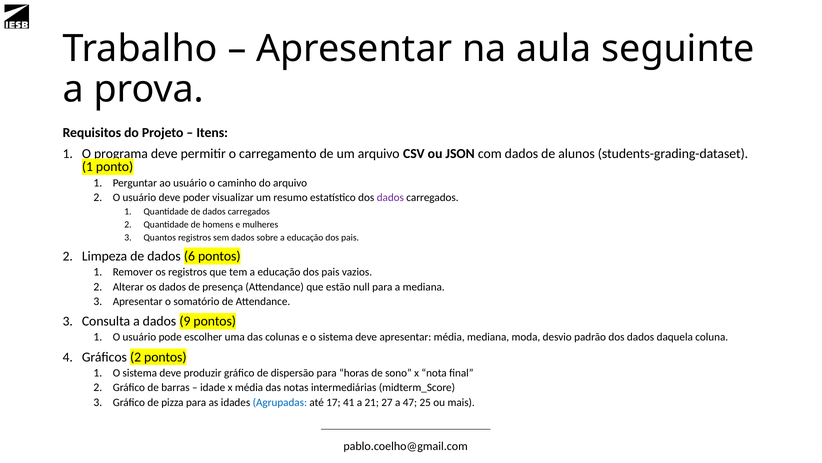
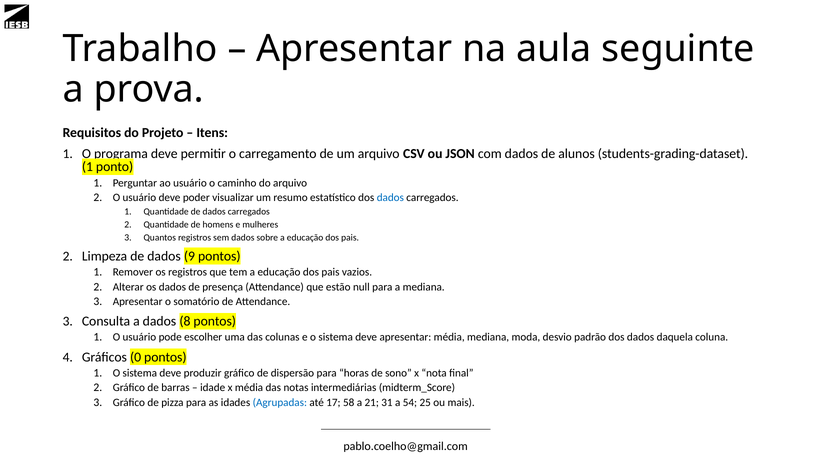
dados colour: purple -> blue (390, 197)
6: 6 -> 9 (190, 256)
9: 9 -> 8 (185, 321)
Gráficos 2: 2 -> 0 (136, 356)
41: 41 -> 58 (349, 402)
27: 27 -> 31 (387, 402)
47: 47 -> 54 (410, 402)
